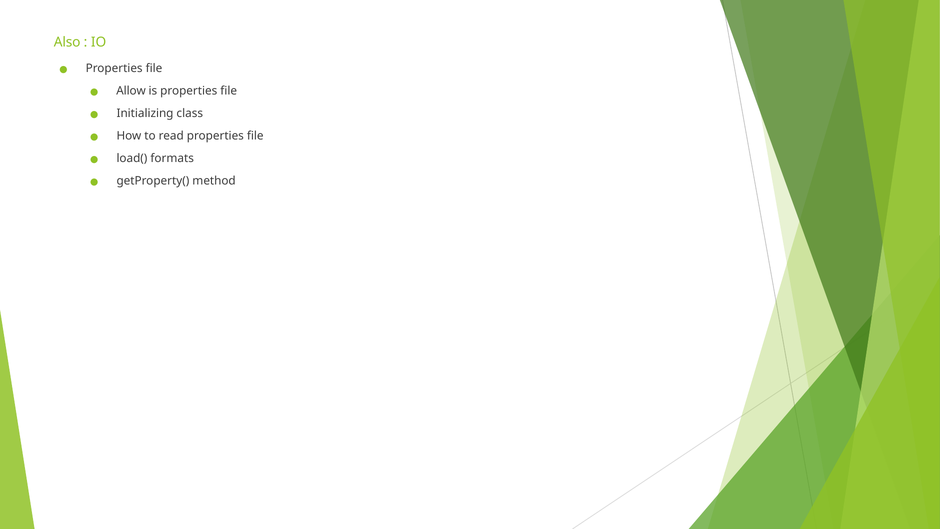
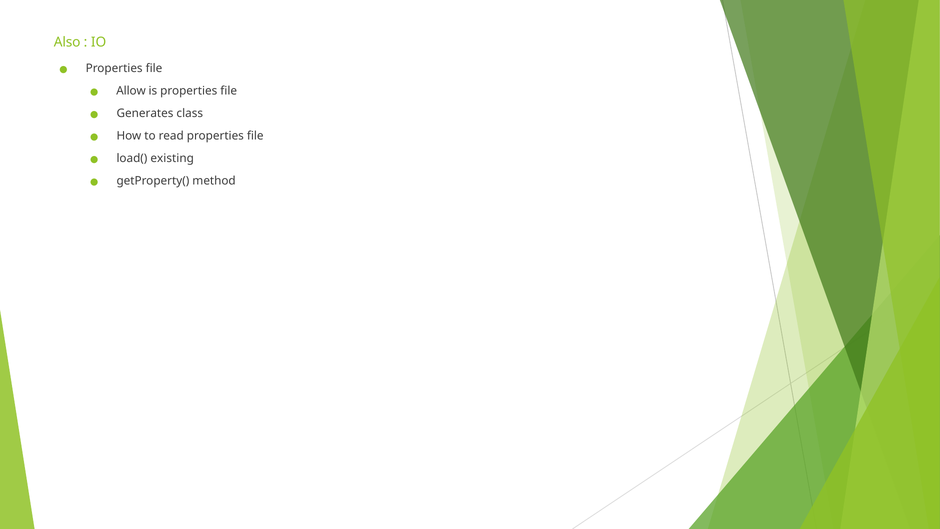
Initializing: Initializing -> Generates (145, 114)
formats: formats -> existing (172, 158)
